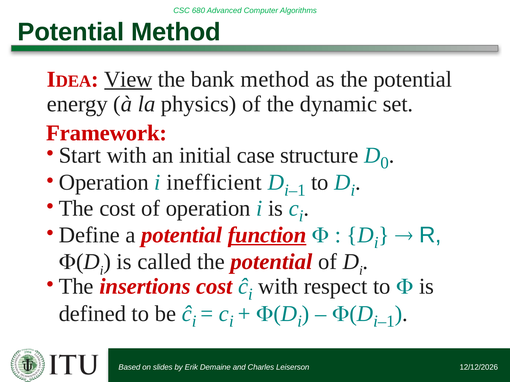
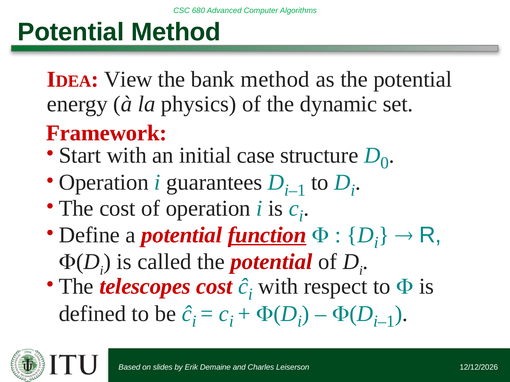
View underline: present -> none (128, 80)
inefficient: inefficient -> guarantees (214, 183)
insertions: insertions -> telescopes (145, 287)
